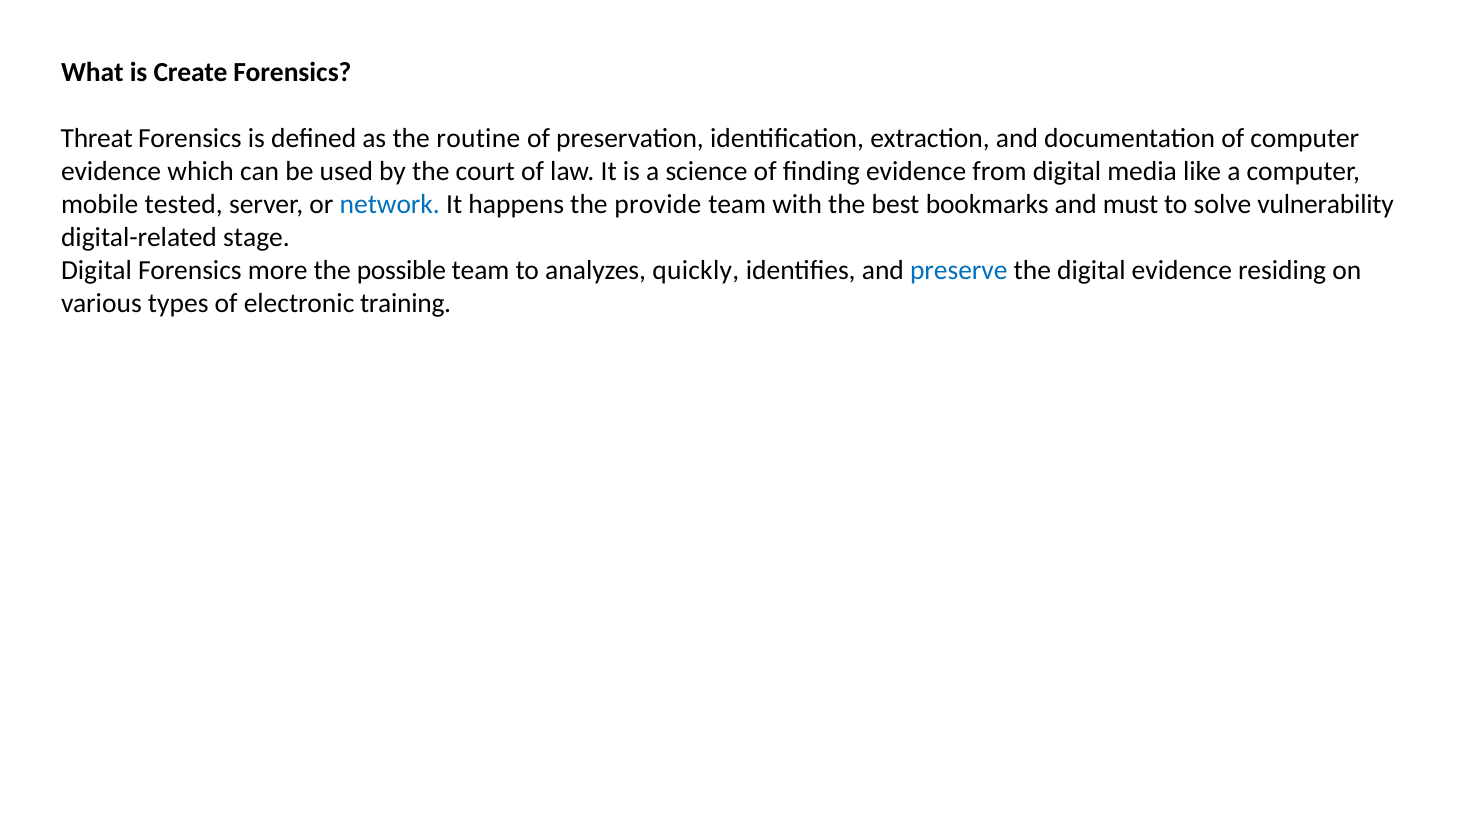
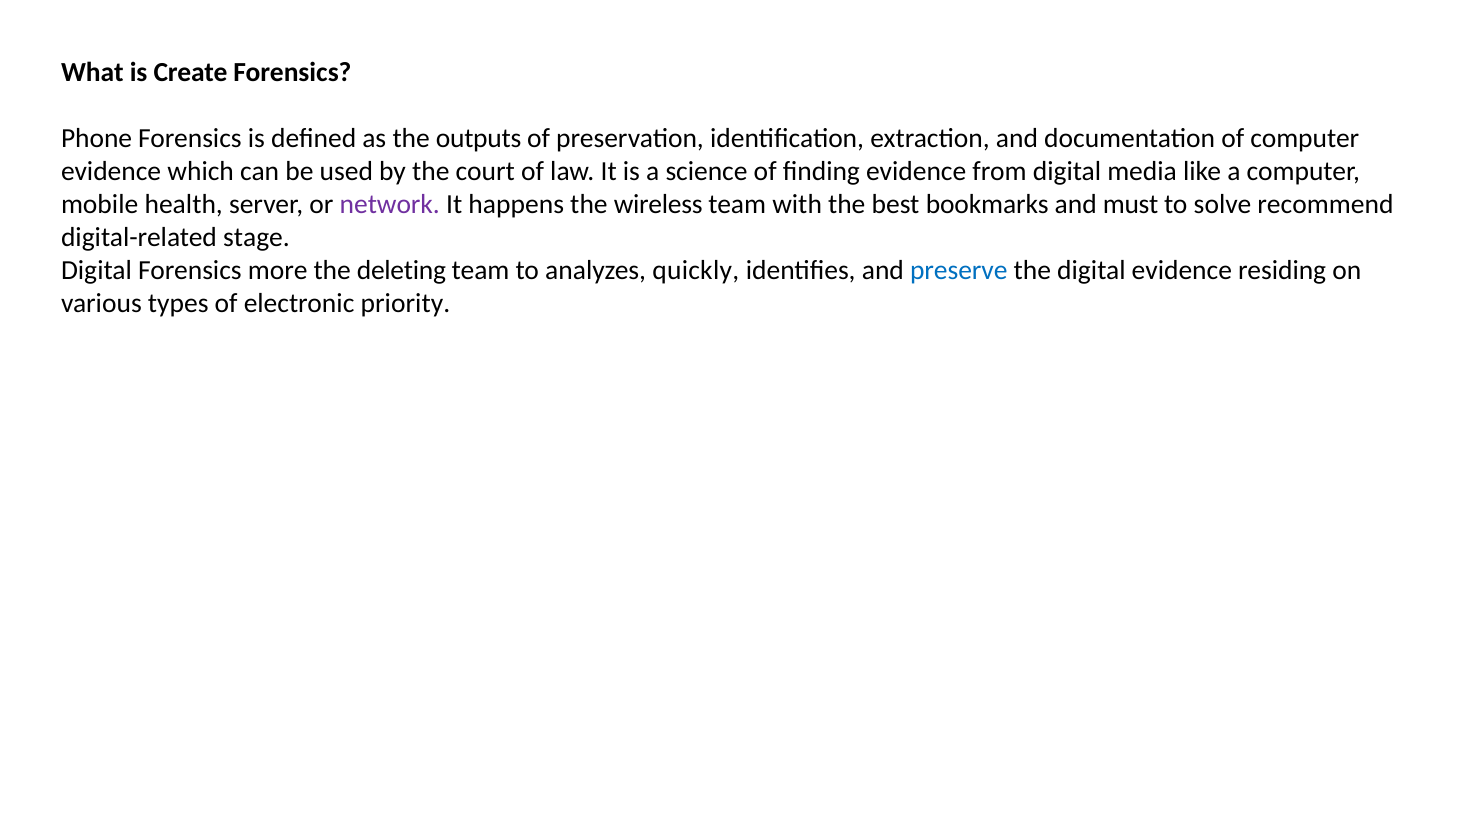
Threat: Threat -> Phone (97, 139)
routine: routine -> outputs (479, 139)
tested: tested -> health (184, 205)
network colour: blue -> purple (390, 205)
provide: provide -> wireless (658, 205)
vulnerability: vulnerability -> recommend (1325, 205)
possible: possible -> deleting (401, 271)
training: training -> priority (405, 304)
